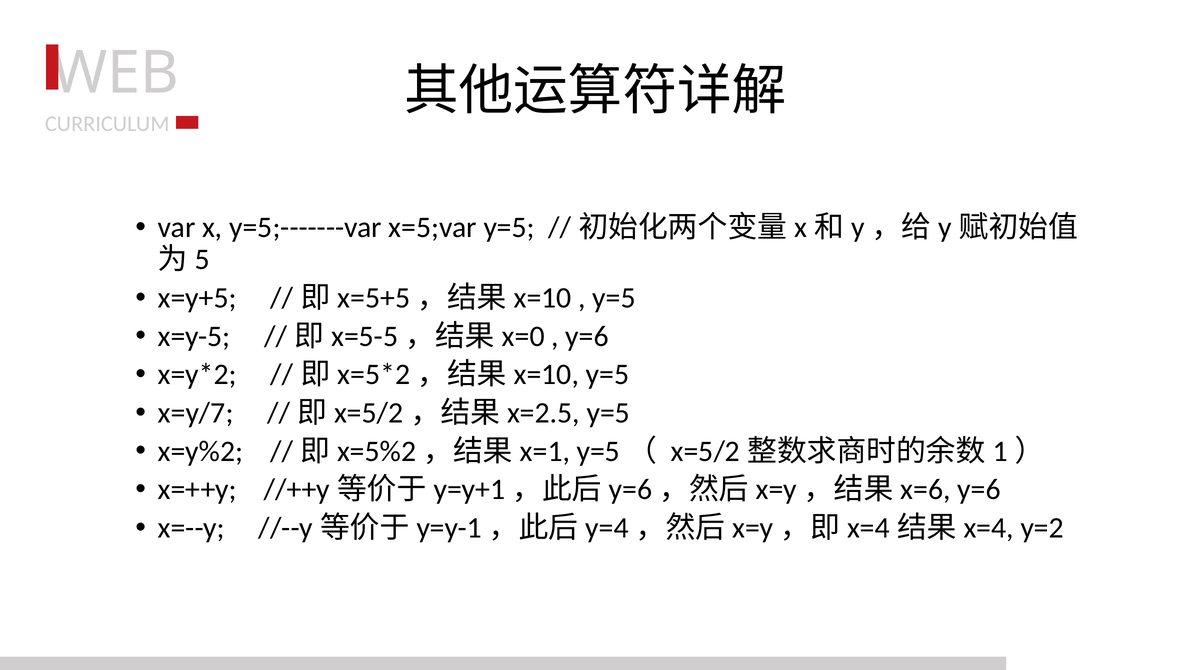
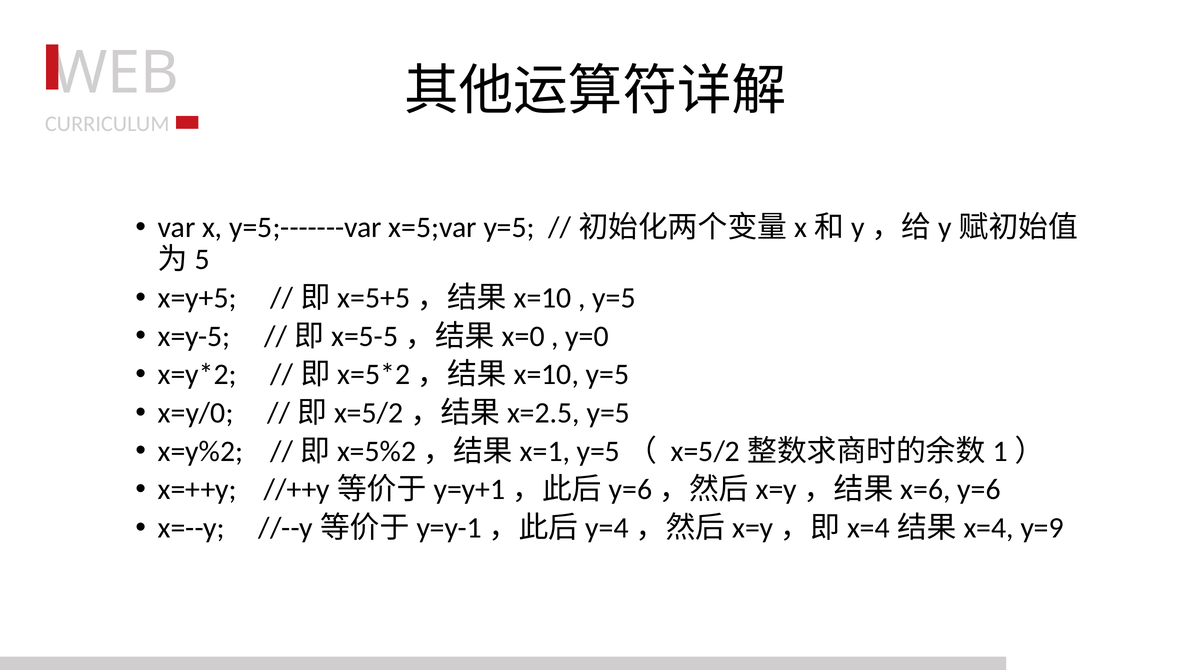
y=6: y=6 -> y=0 (587, 336)
x=y/7: x=y/7 -> x=y/0 (196, 413)
y=2: y=2 -> y=9 (1042, 528)
